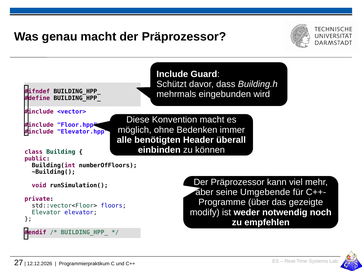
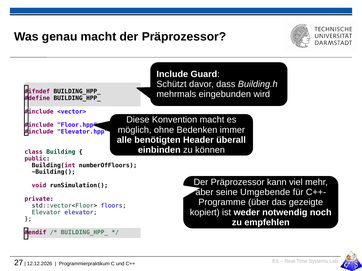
modify: modify -> kopiert (205, 213)
